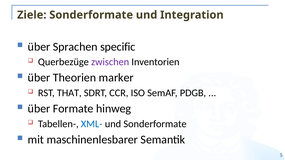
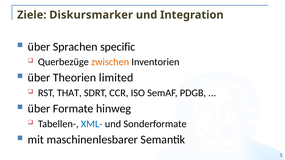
Ziele Sonderformate: Sonderformate -> Diskursmarker (91, 15)
zwischen colour: purple -> orange (110, 62)
marker: marker -> limited (116, 78)
